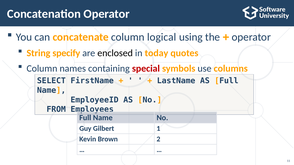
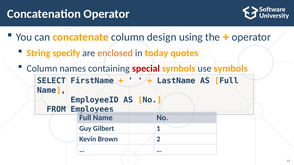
logical: logical -> design (162, 37)
enclosed colour: black -> orange (115, 53)
use columns: columns -> symbols (231, 69)
